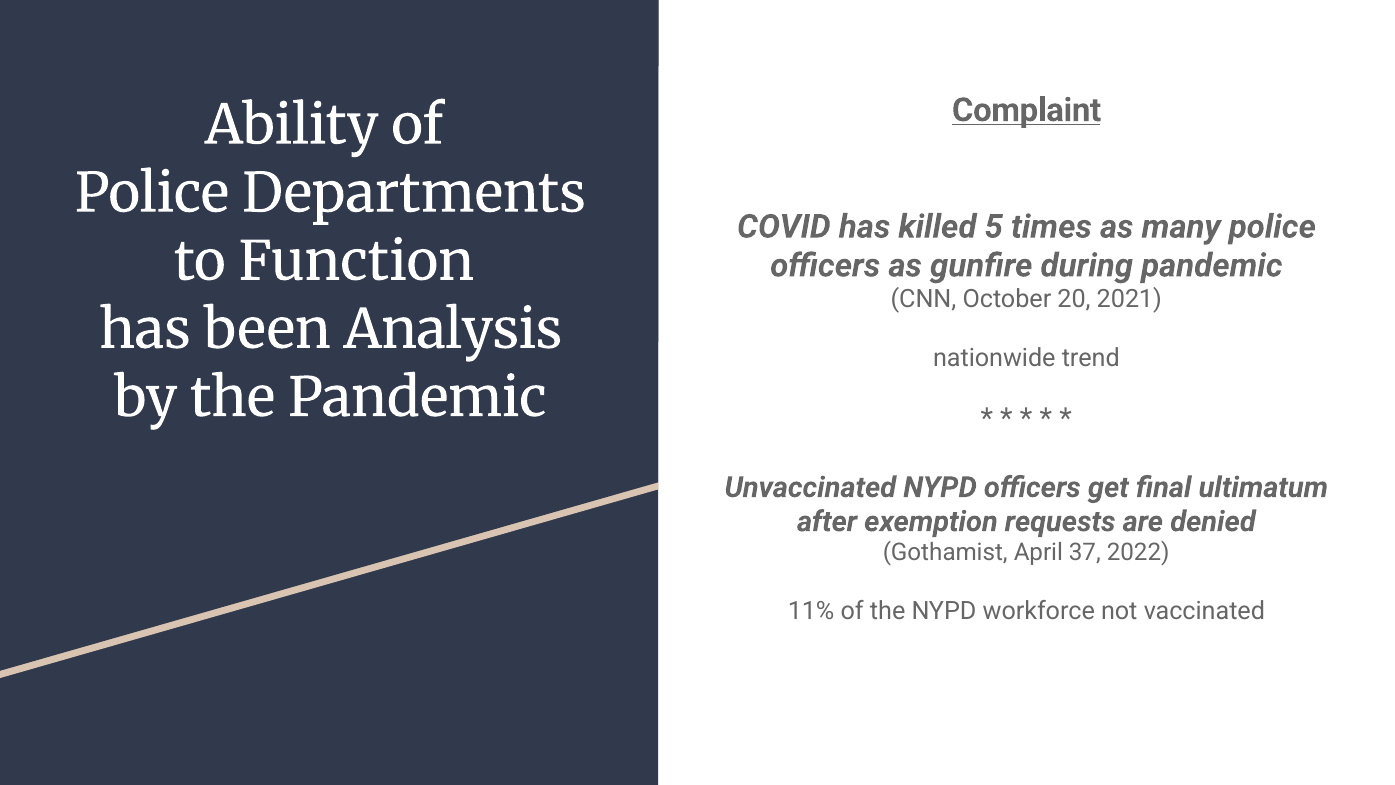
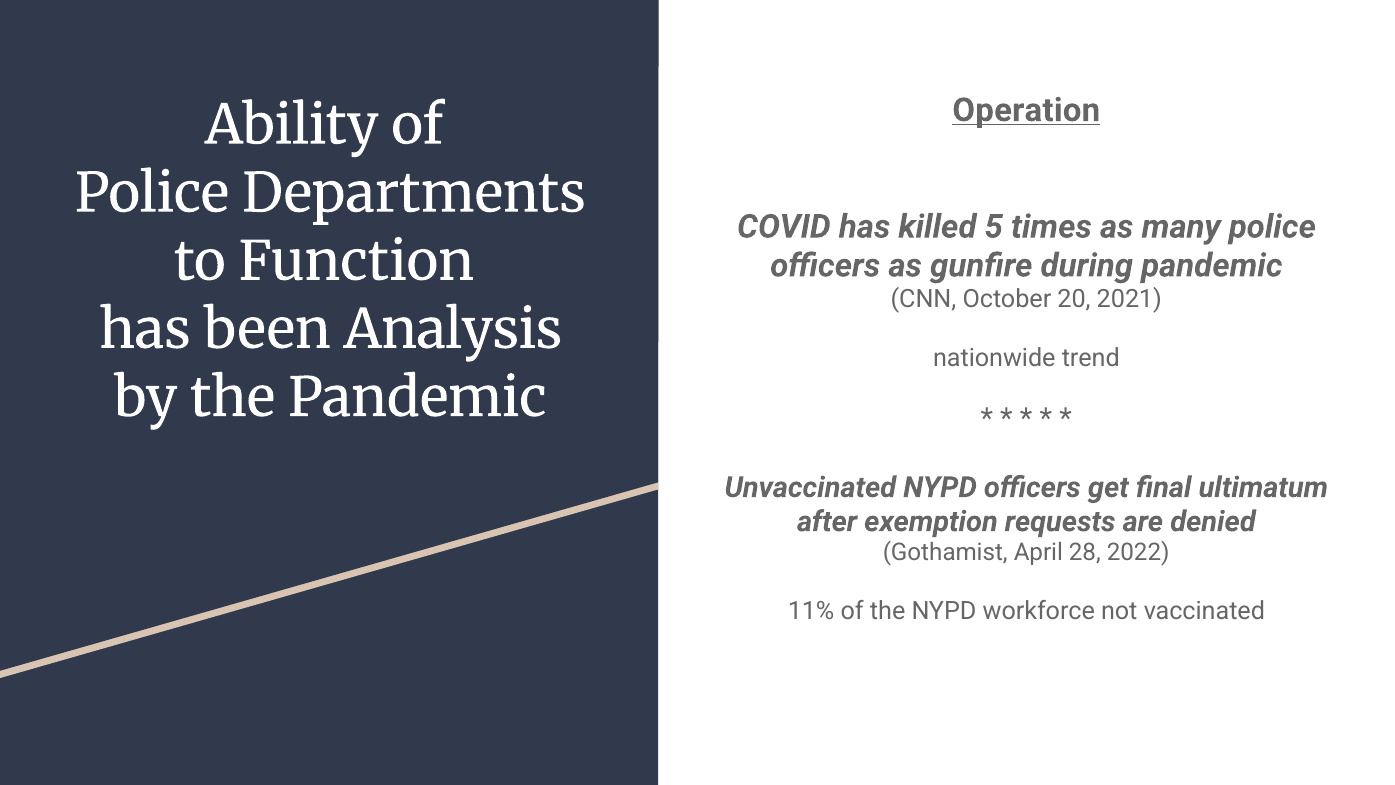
Complaint: Complaint -> Operation (1026, 110)
37: 37 -> 28 (1085, 553)
